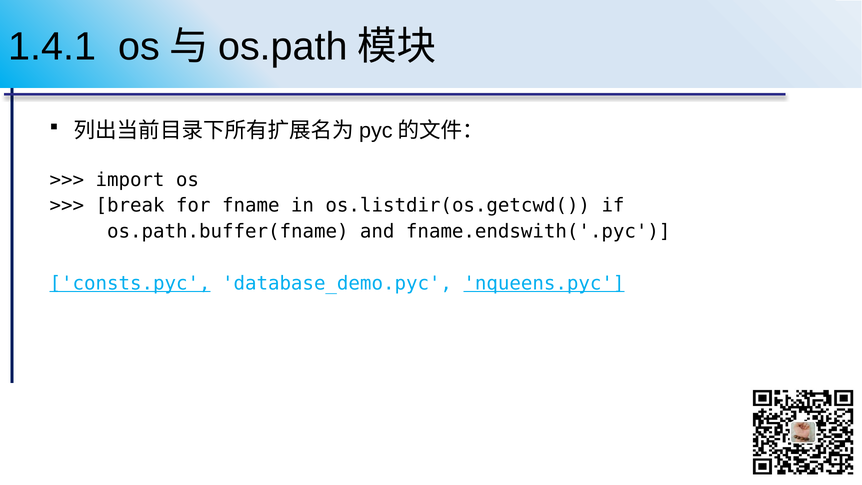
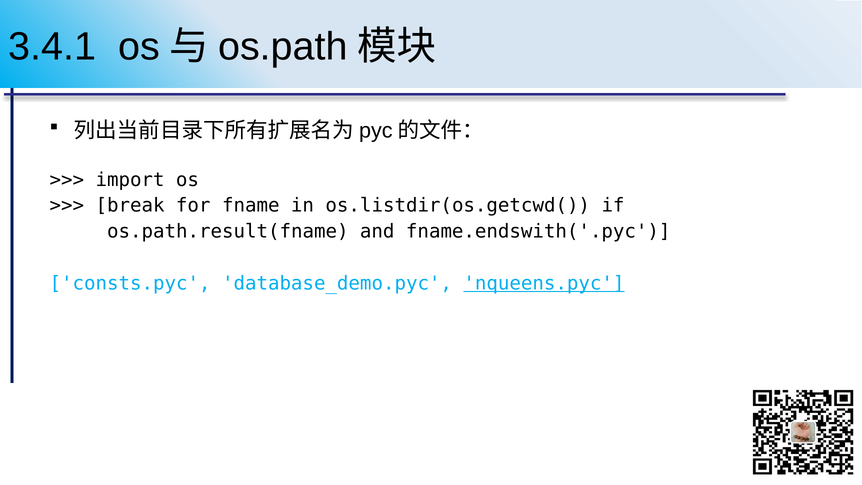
1.4.1: 1.4.1 -> 3.4.1 (52, 47)
os.path.buffer(fname: os.path.buffer(fname -> os.path.result(fname (228, 231)
consts.pyc underline: present -> none (130, 283)
